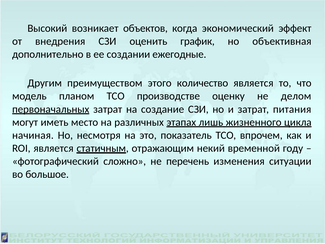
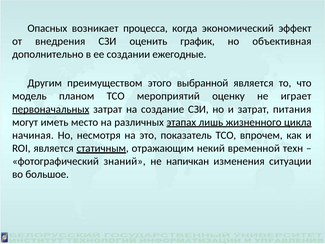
Высокий: Высокий -> Опасных (47, 28)
объектов: объектов -> процесса (145, 28)
количество: количество -> выбранной (203, 83)
производстве: производстве -> мероприятий (168, 96)
делом: делом -> играет (296, 96)
году: году -> техн (293, 148)
сложно: сложно -> знаний (125, 161)
перечень: перечень -> напичкан (188, 161)
